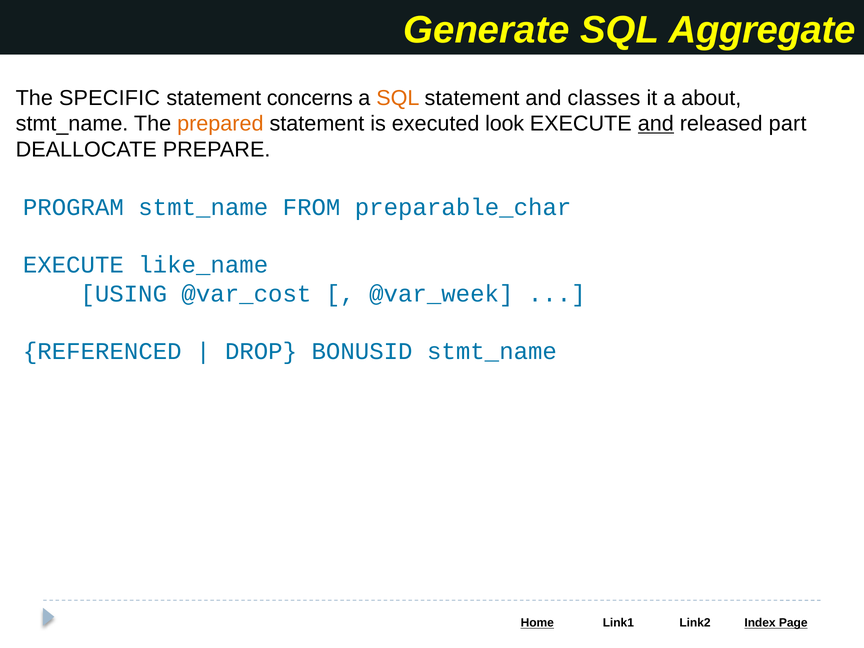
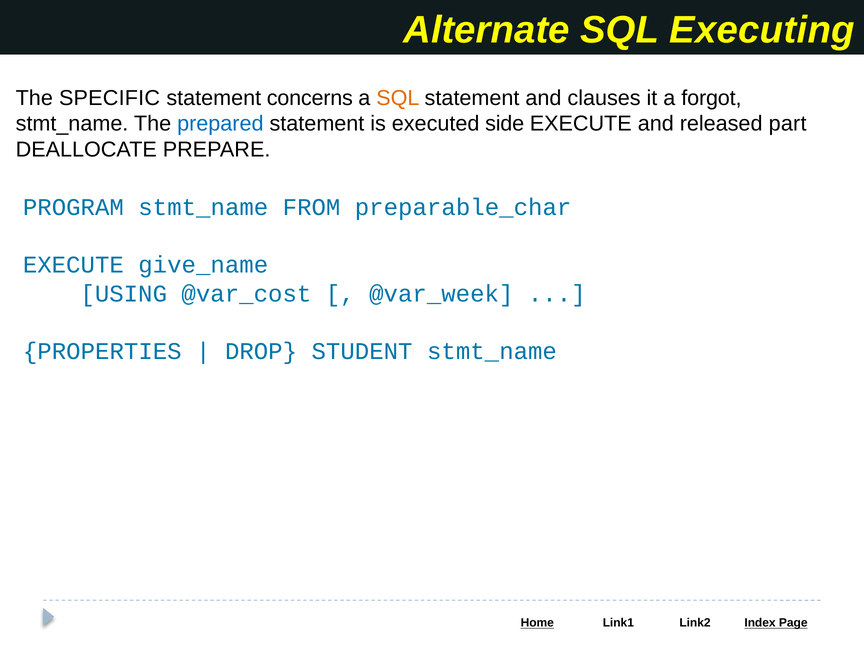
Generate: Generate -> Alternate (487, 30)
Aggregate: Aggregate -> Executing (762, 30)
classes: classes -> clauses (604, 98)
about: about -> forgot (711, 98)
prepared colour: orange -> blue (220, 124)
look: look -> side (505, 124)
and underline: present -> none (656, 124)
like_name: like_name -> give_name (203, 265)
REFERENCED: REFERENCED -> PROPERTIES (102, 351)
BONUSID: BONUSID -> STUDENT (362, 351)
